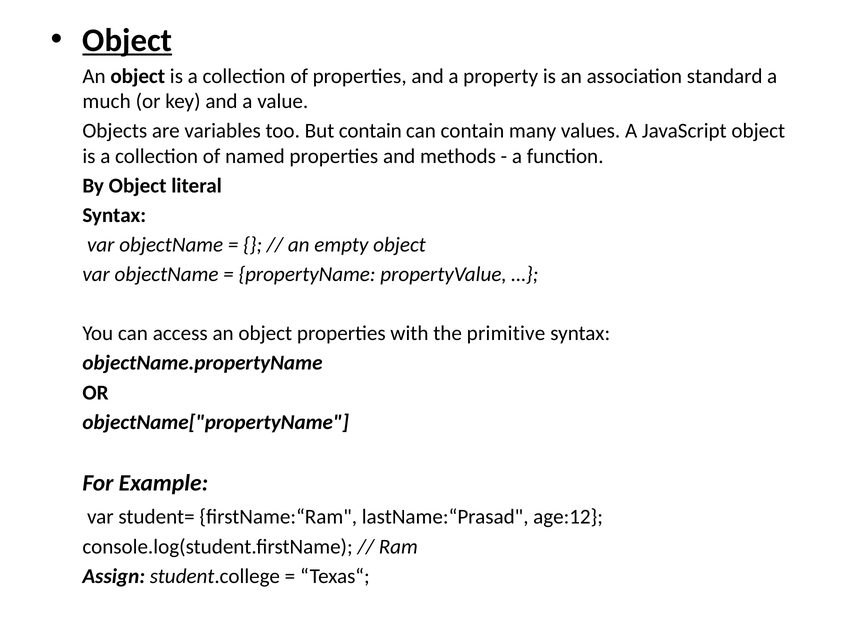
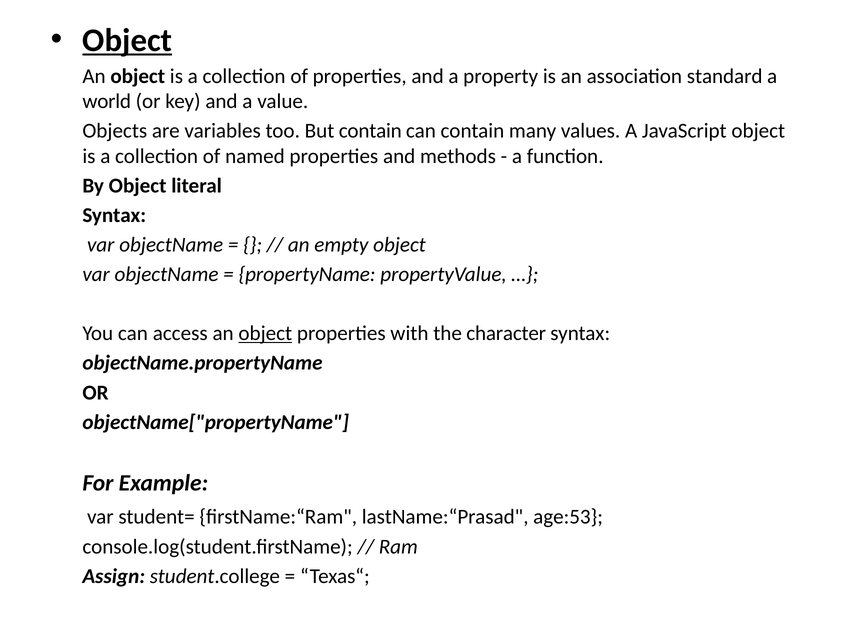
much: much -> world (107, 101)
object underline: none -> present (265, 334)
primitive: primitive -> character (506, 334)
age:12: age:12 -> age:53 (568, 517)
